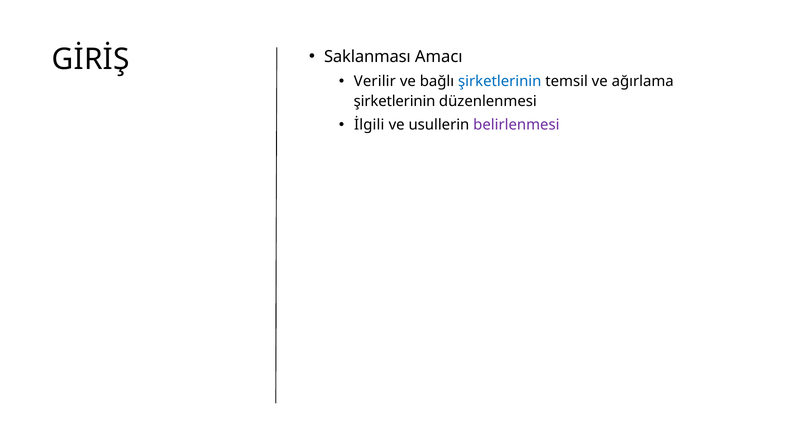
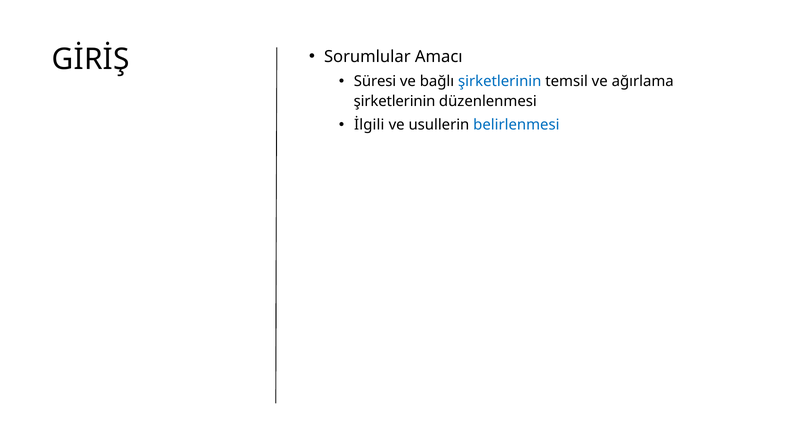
Saklanması: Saklanması -> Sorumlular (367, 57)
Verilir: Verilir -> Süresi (375, 81)
belirlenmesi colour: purple -> blue (516, 125)
